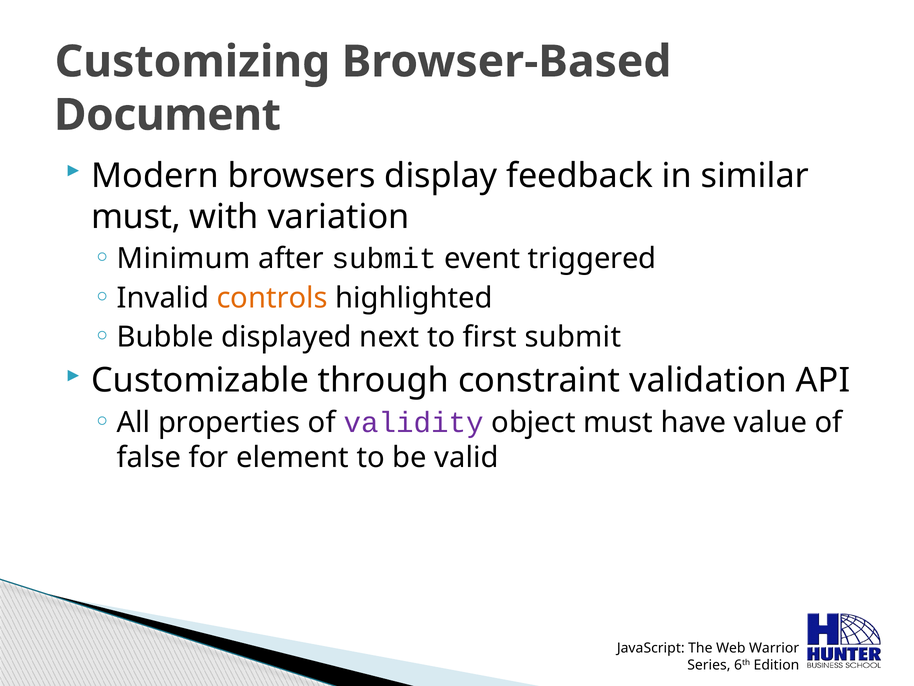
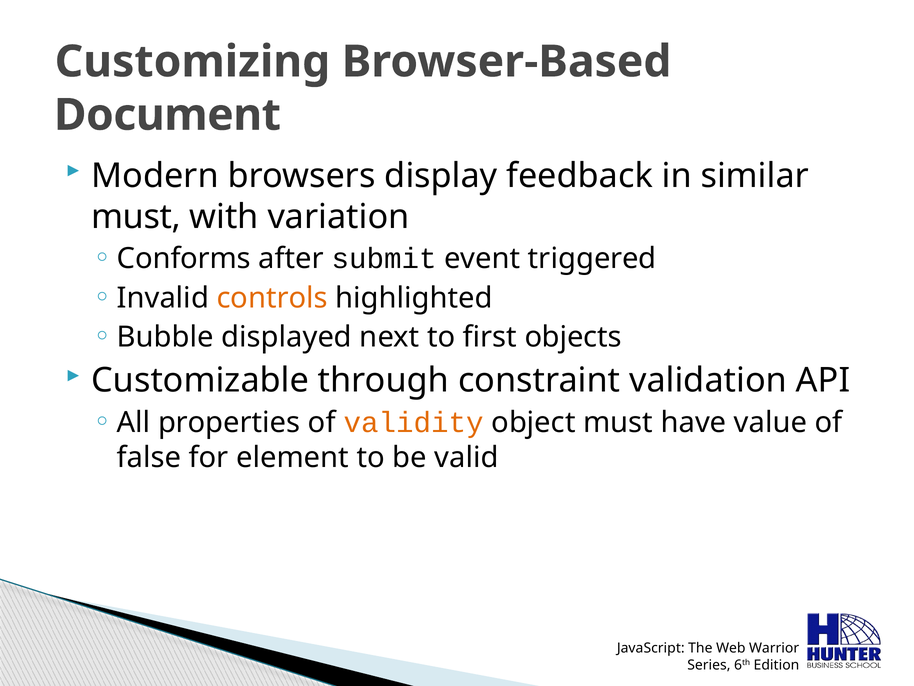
Minimum: Minimum -> Conforms (184, 259)
first submit: submit -> objects (573, 337)
validity colour: purple -> orange (414, 422)
